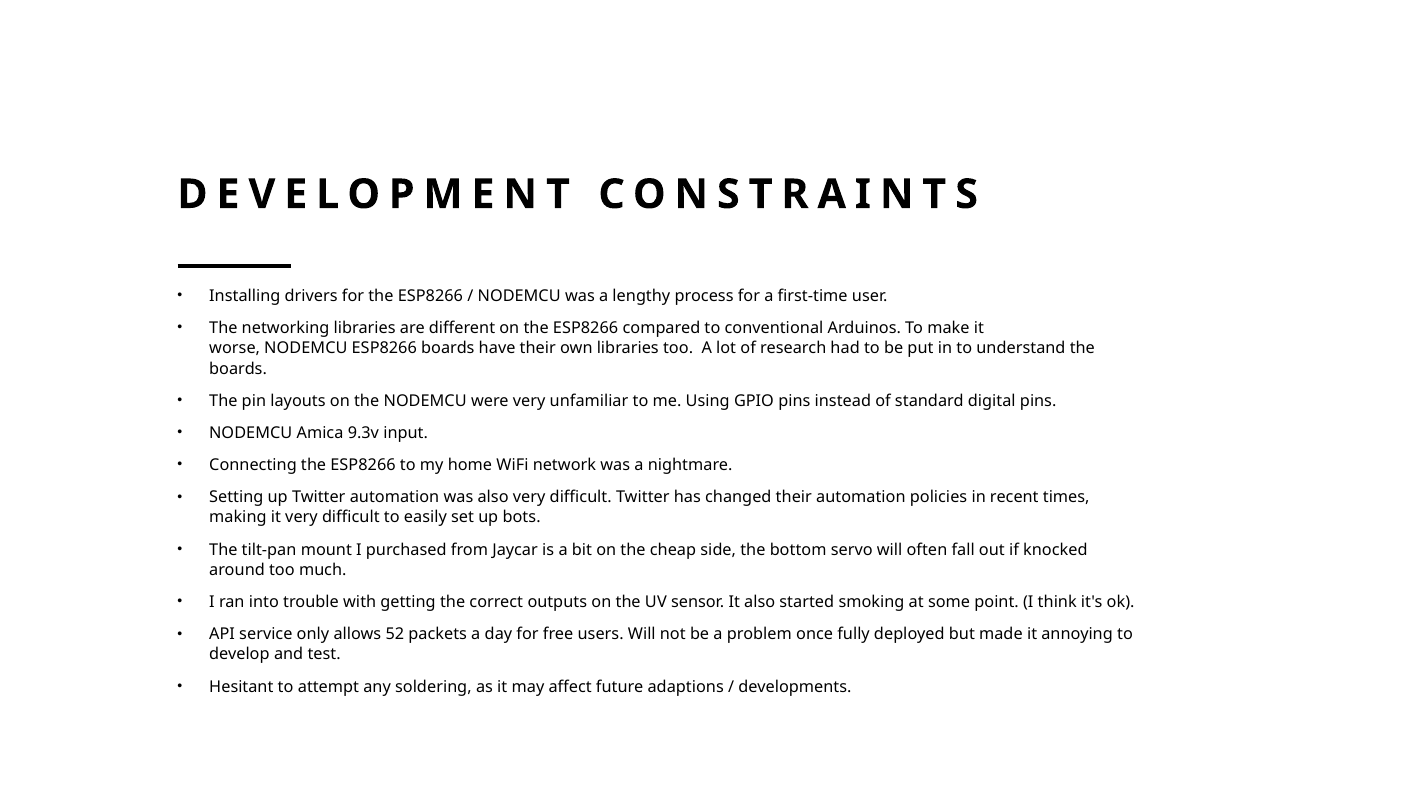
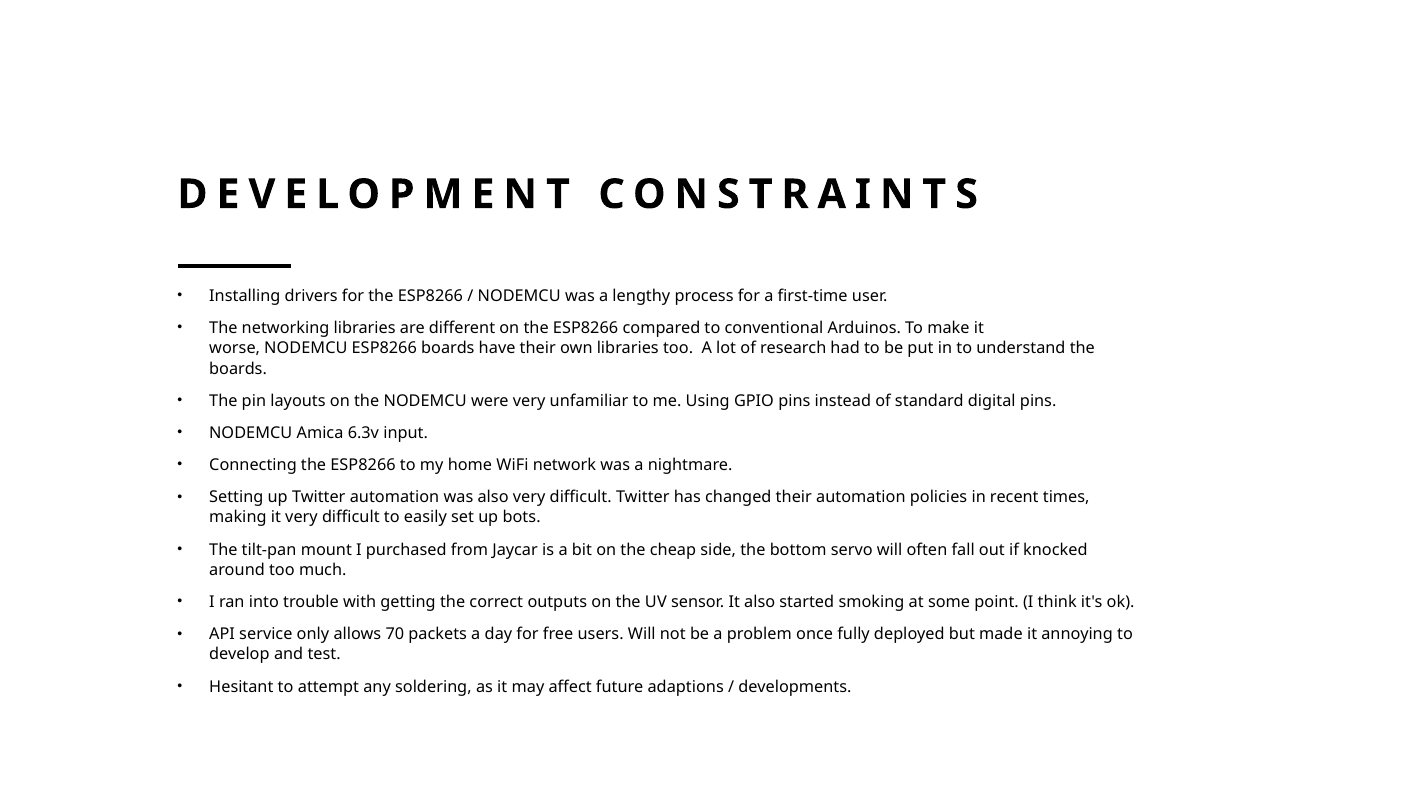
9.3v: 9.3v -> 6.3v (363, 433)
52: 52 -> 70 (395, 634)
